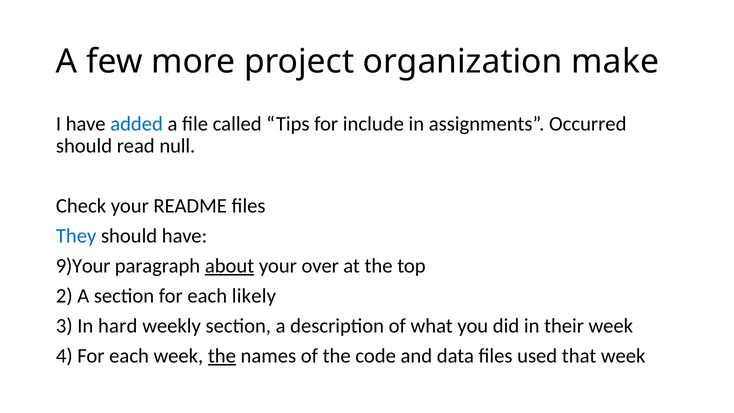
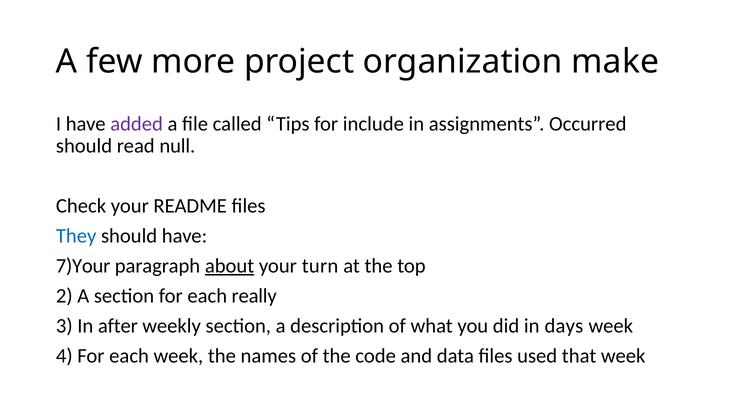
added colour: blue -> purple (137, 124)
9)Your: 9)Your -> 7)Your (83, 266)
over: over -> turn (320, 266)
likely: likely -> really (254, 296)
hard: hard -> after (118, 326)
their: their -> days (564, 326)
the underline: present -> none (222, 356)
